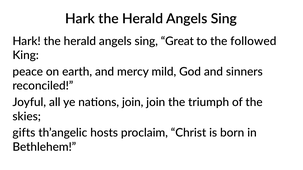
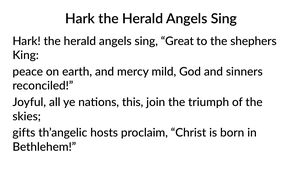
followed: followed -> shephers (253, 41)
nations join: join -> this (133, 103)
